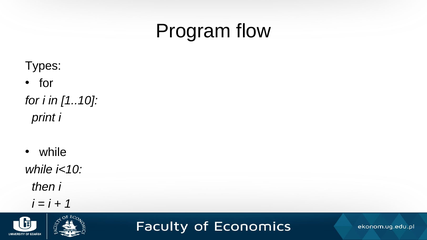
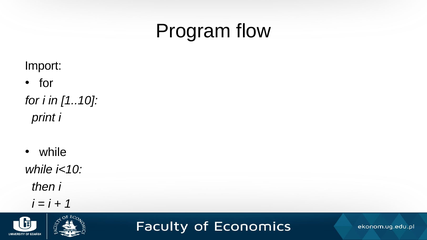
Types: Types -> Import (43, 66)
